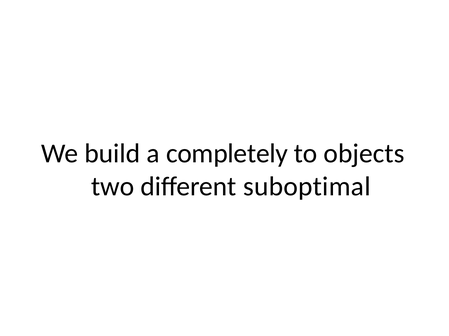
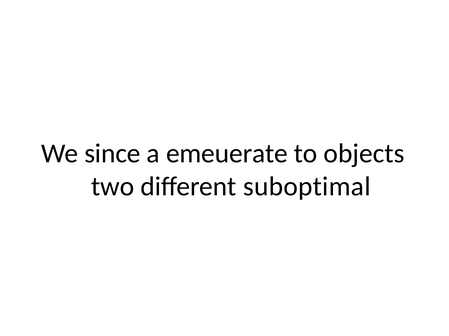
build: build -> since (112, 154)
completely: completely -> emeuerate (227, 154)
